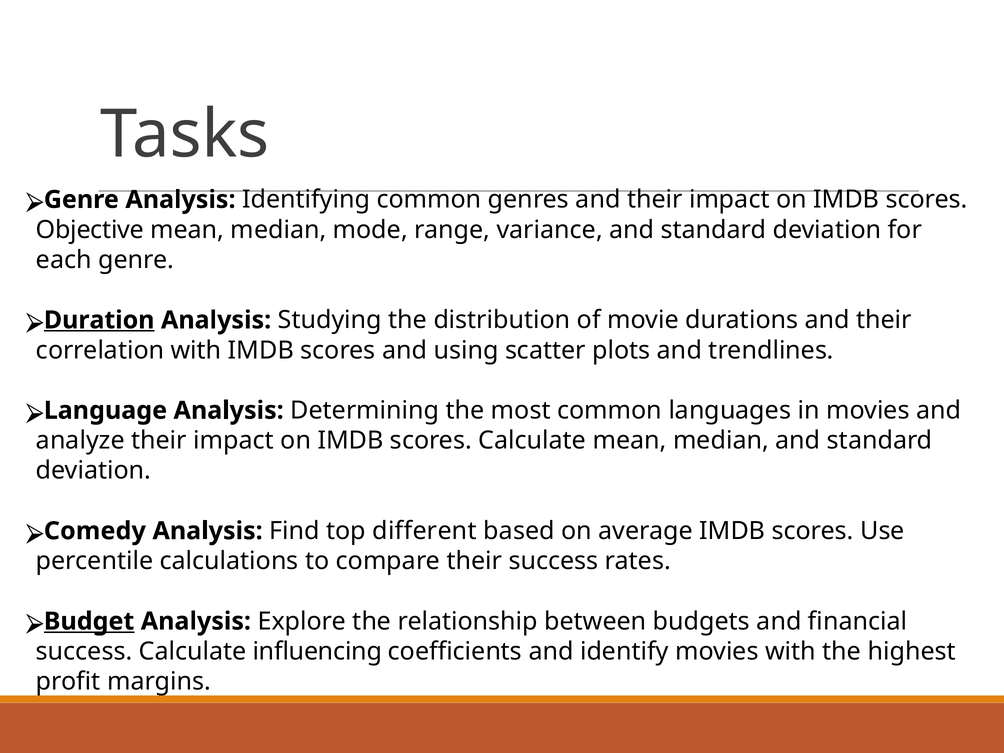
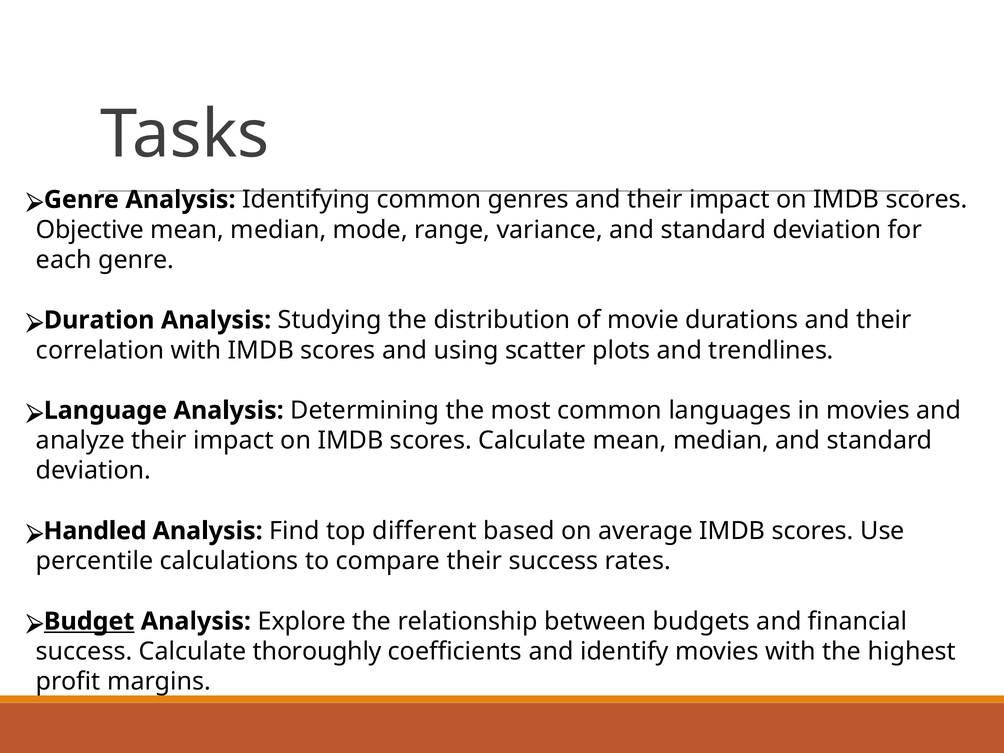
Duration underline: present -> none (99, 320)
Comedy: Comedy -> Handled (95, 531)
influencing: influencing -> thoroughly (317, 651)
